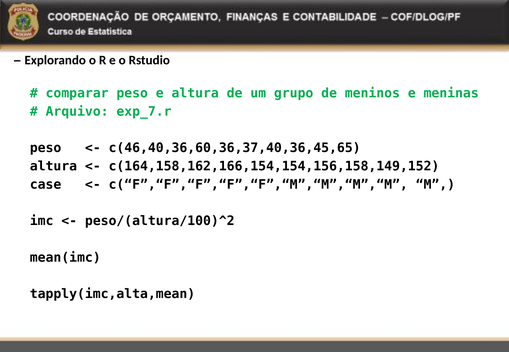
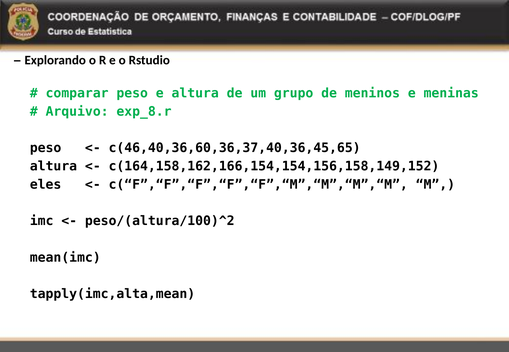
exp_7.r: exp_7.r -> exp_8.r (144, 112)
case: case -> eles (46, 185)
